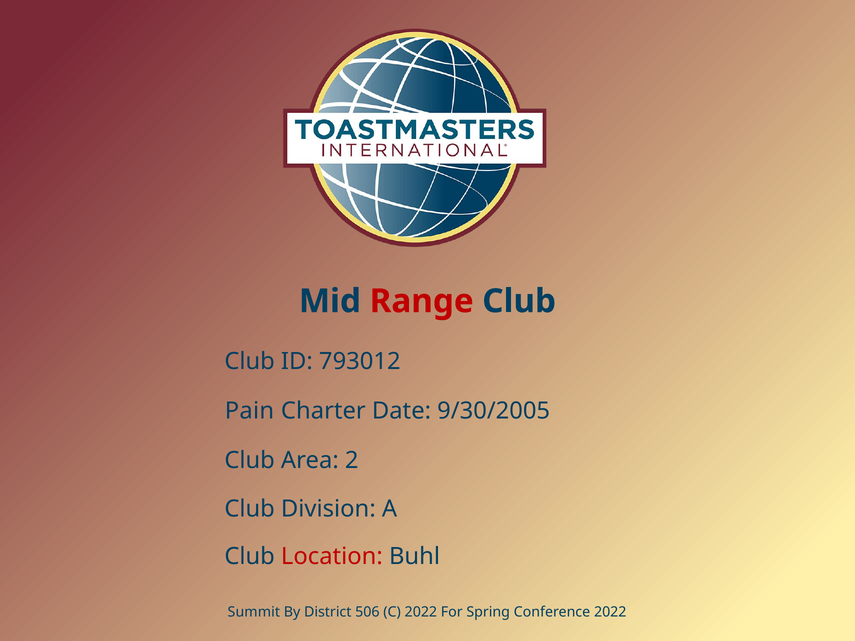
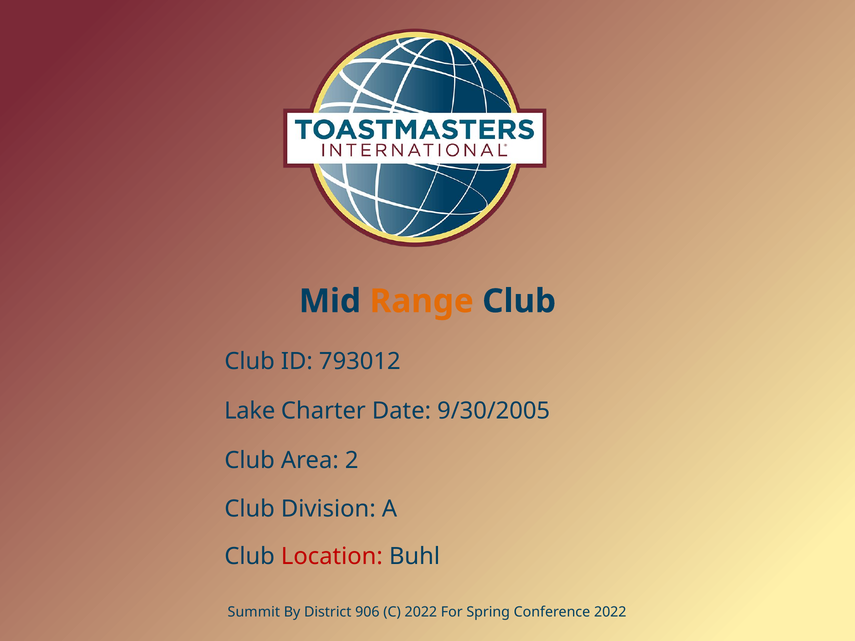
Range colour: red -> orange (422, 301)
Pain: Pain -> Lake (250, 411)
506: 506 -> 906 (367, 612)
